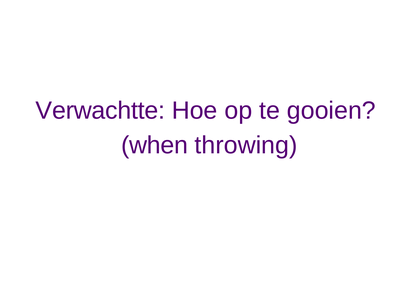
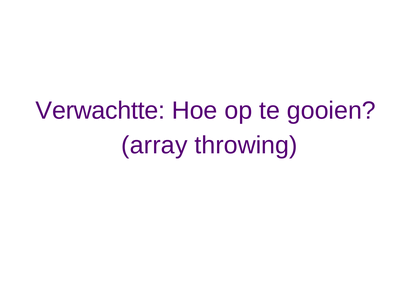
when: when -> array (154, 146)
